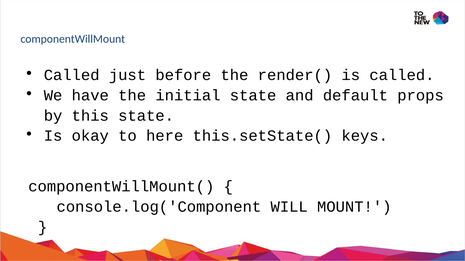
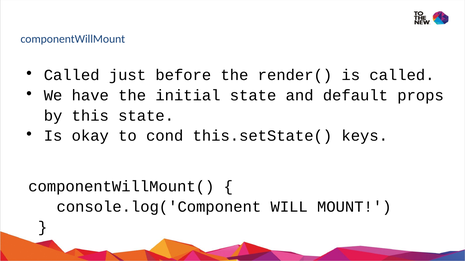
here: here -> cond (165, 136)
